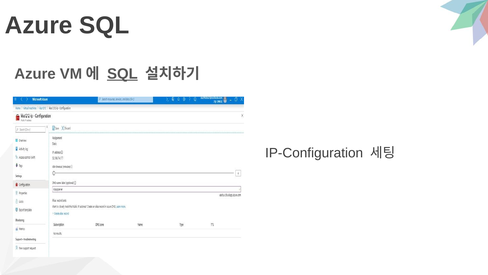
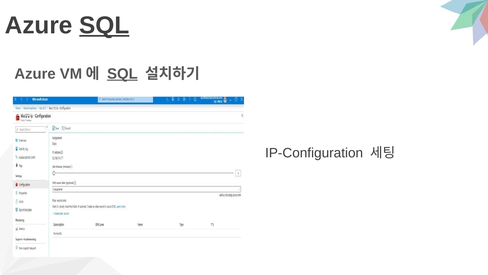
SQL underline: none -> present (104, 25)
